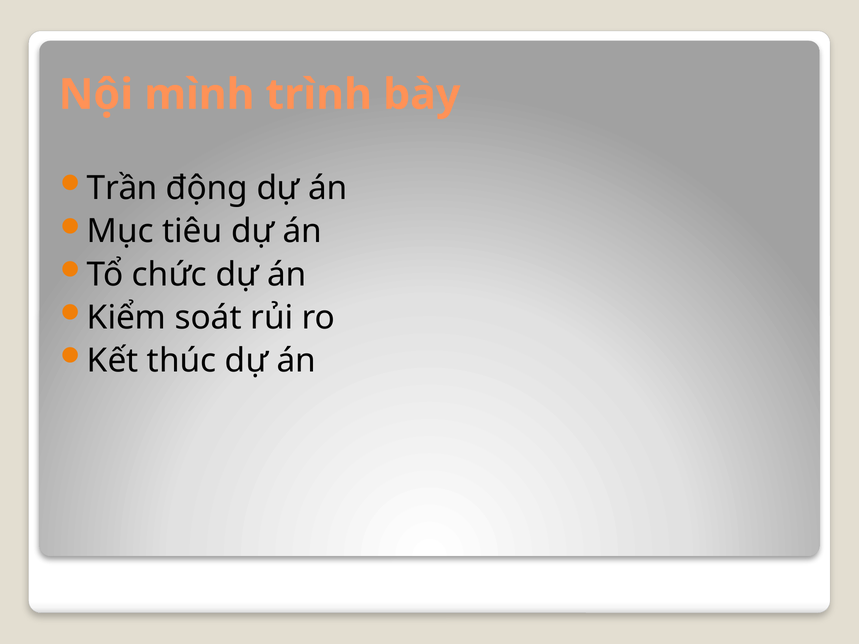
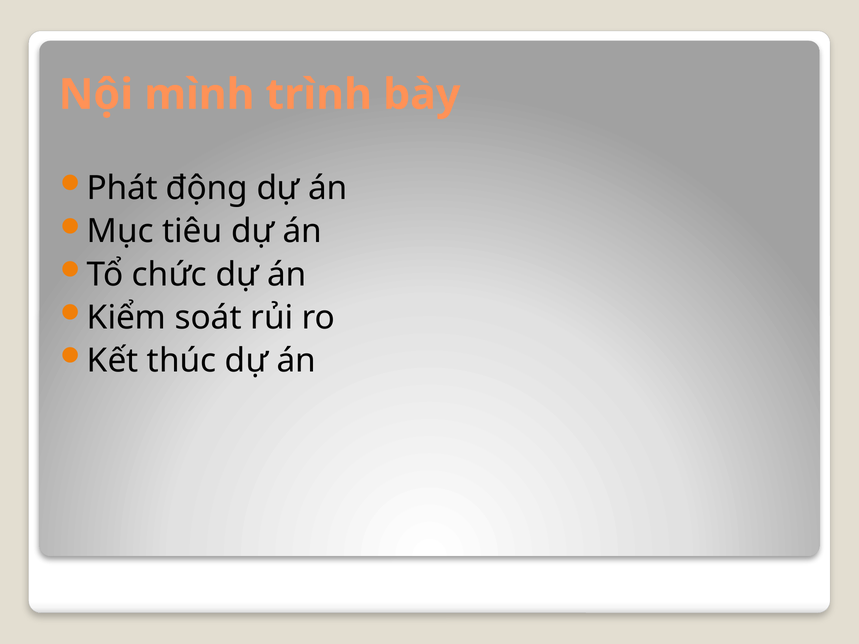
Trần: Trần -> Phát (122, 188)
